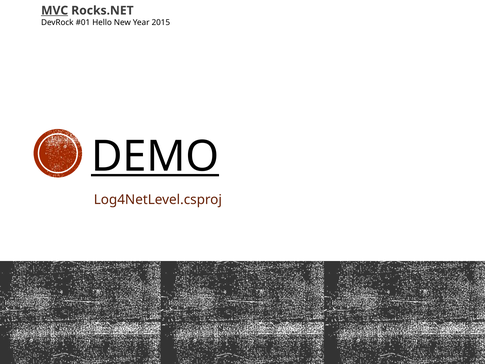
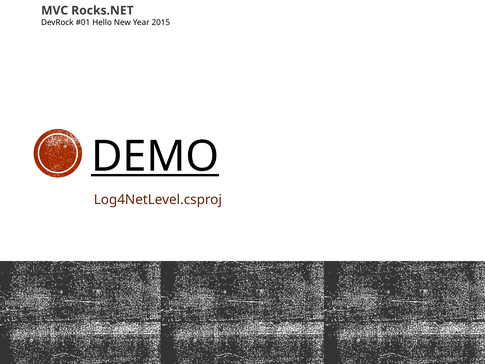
MVC underline: present -> none (55, 10)
